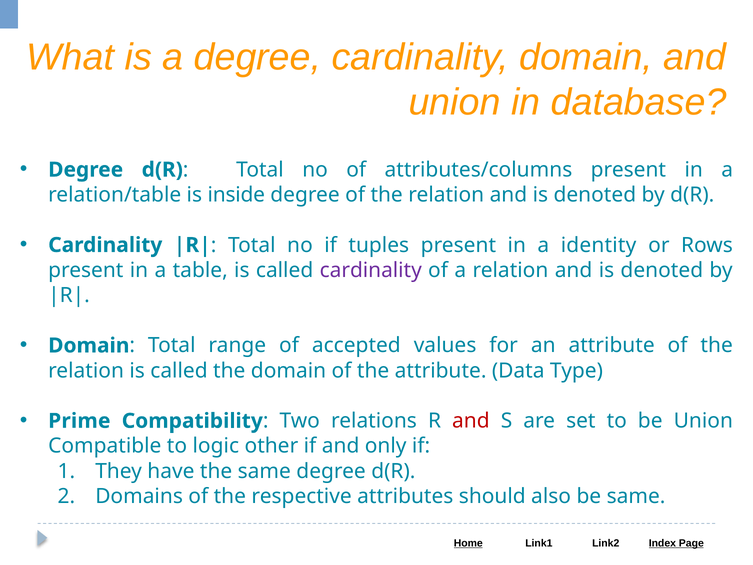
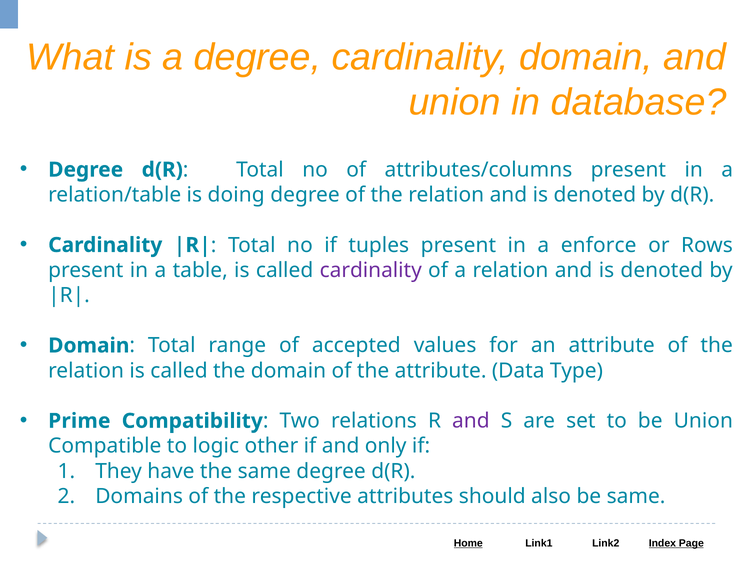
inside: inside -> doing (236, 195)
identity: identity -> enforce (599, 245)
and colour: red -> purple (471, 421)
